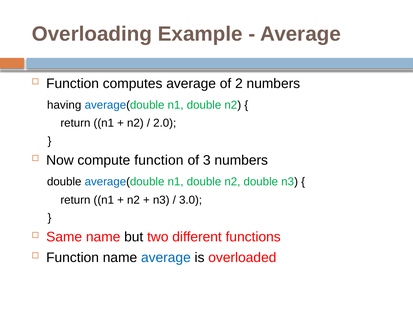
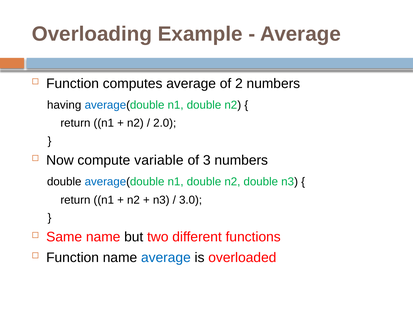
compute function: function -> variable (159, 160)
